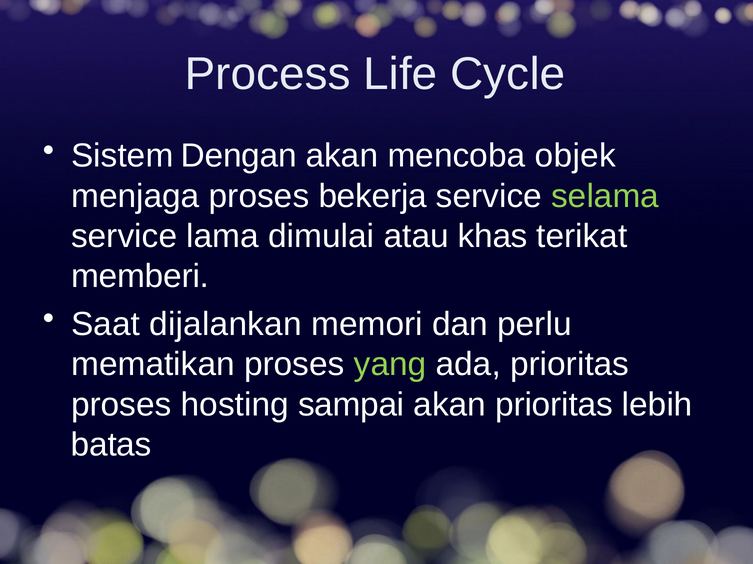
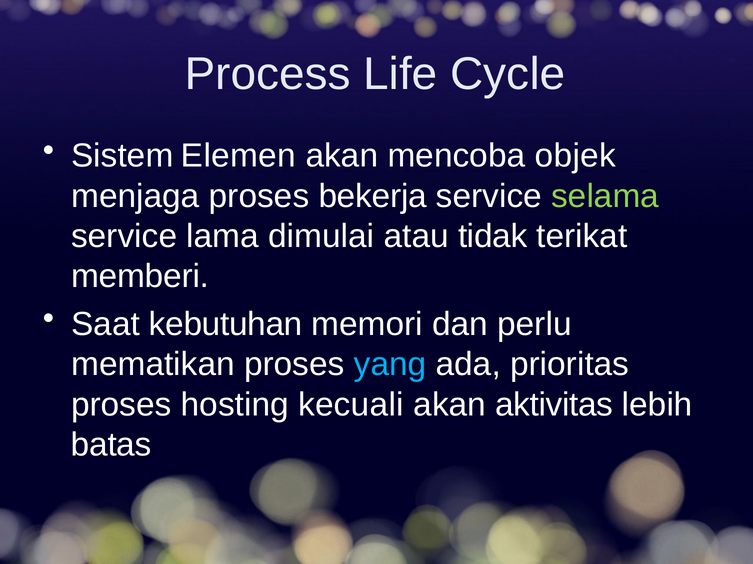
Dengan: Dengan -> Elemen (238, 156)
khas: khas -> tidak (493, 236)
dijalankan: dijalankan -> kebutuhan (226, 325)
yang colour: light green -> light blue (390, 365)
sampai: sampai -> kecuali (351, 405)
akan prioritas: prioritas -> aktivitas (554, 405)
